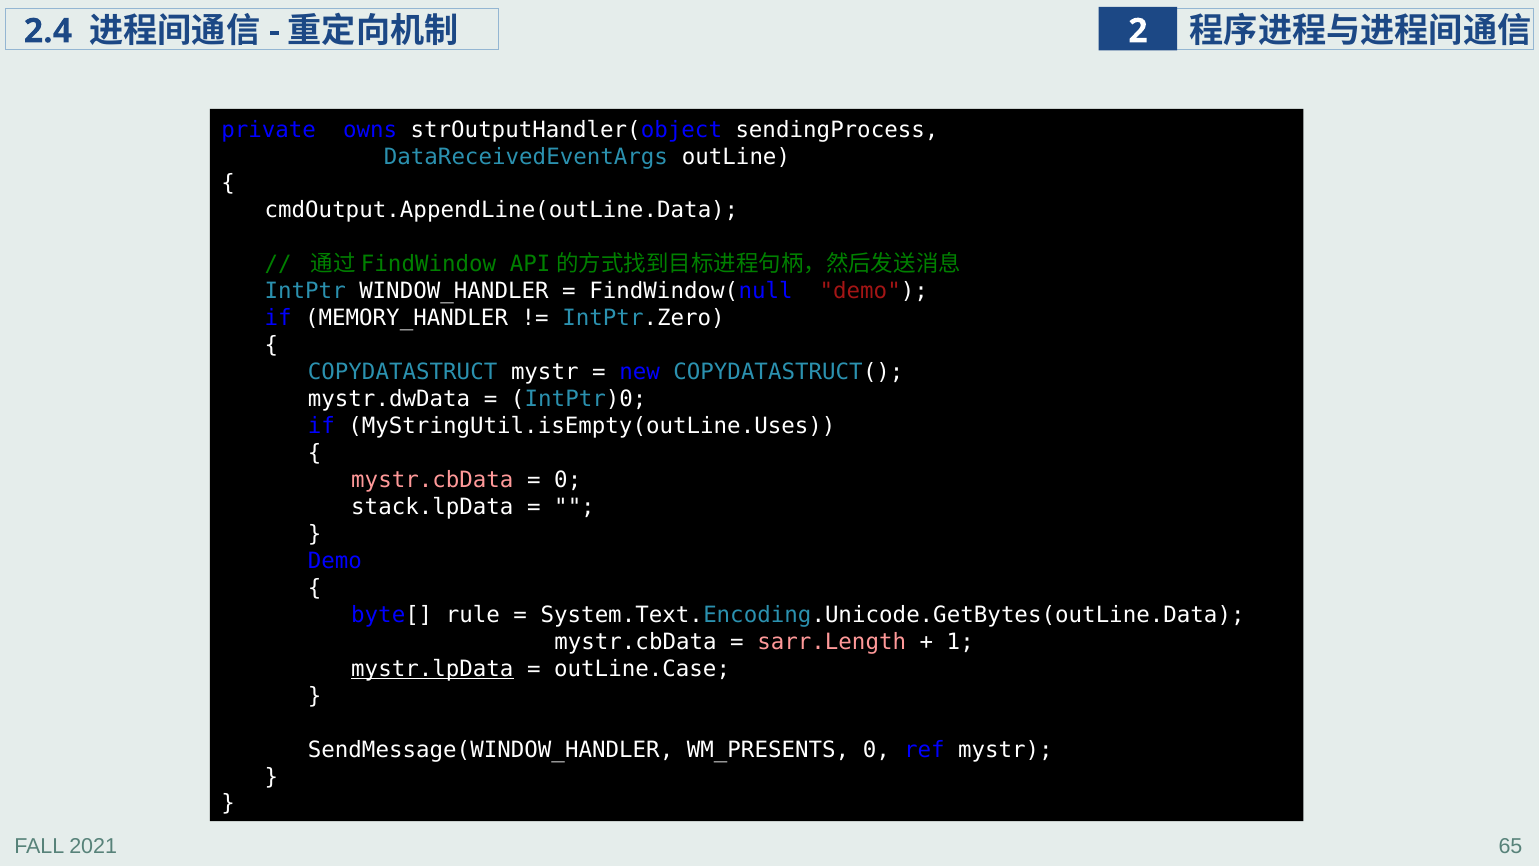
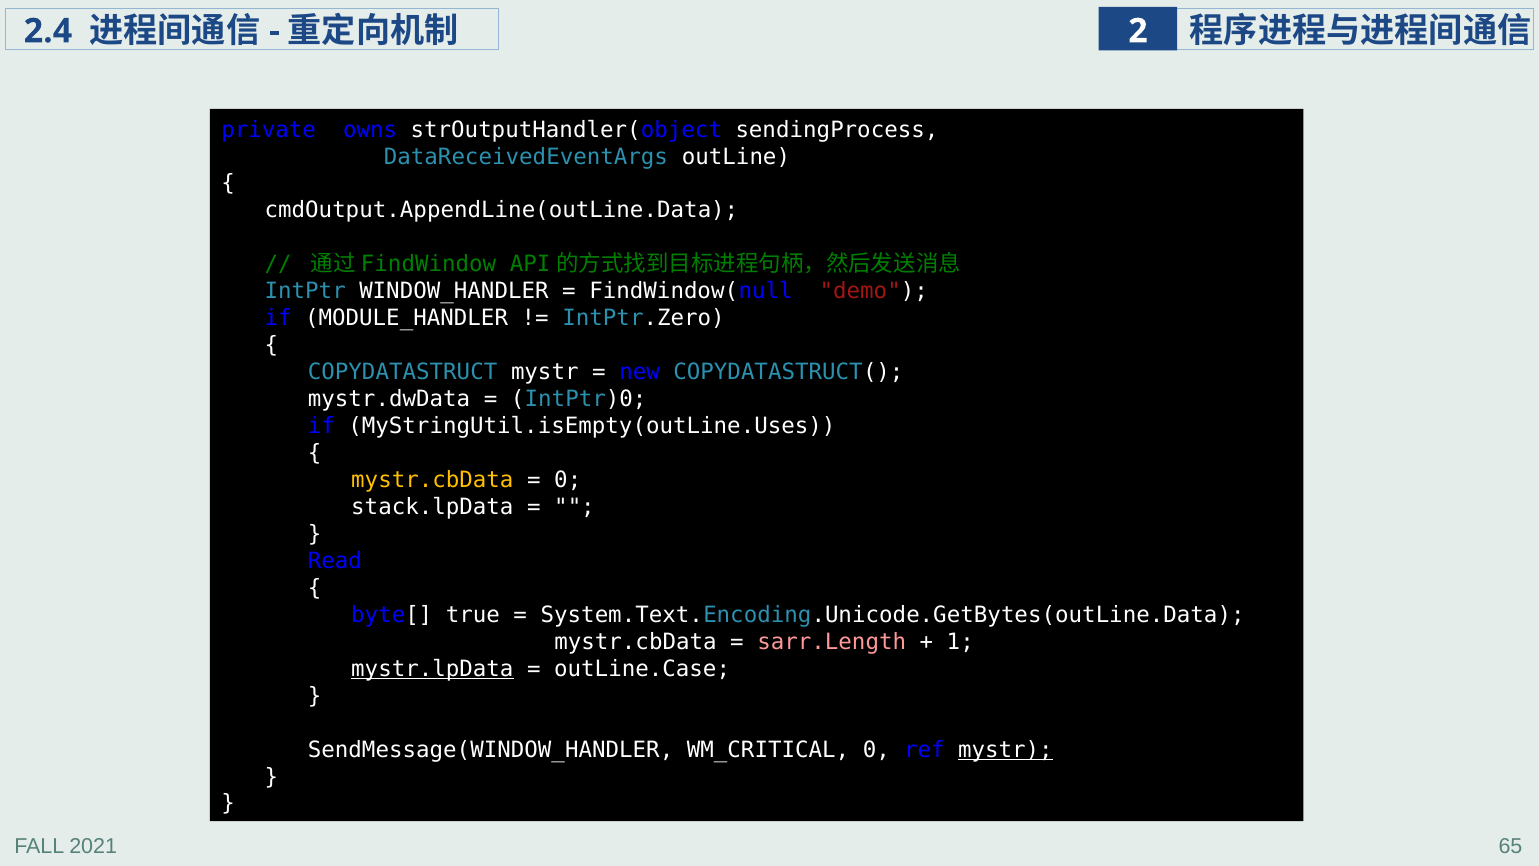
MEMORY_HANDLER: MEMORY_HANDLER -> MODULE_HANDLER (407, 318)
mystr.cbData colour: pink -> yellow (432, 480)
Demo: Demo -> Read (335, 561)
rule: rule -> true (473, 615)
WM_PRESENTS: WM_PRESENTS -> WM_CRITICAL (768, 749)
mystr underline: none -> present (1005, 749)
